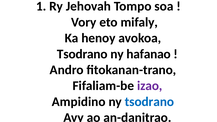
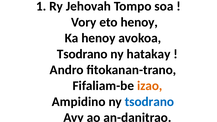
eto mifaly: mifaly -> henoy (139, 22)
hafanao: hafanao -> hatakay (149, 54)
izao colour: purple -> orange (150, 86)
